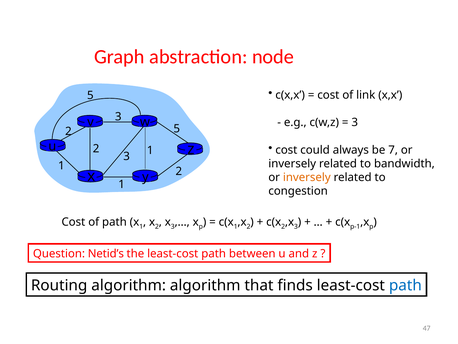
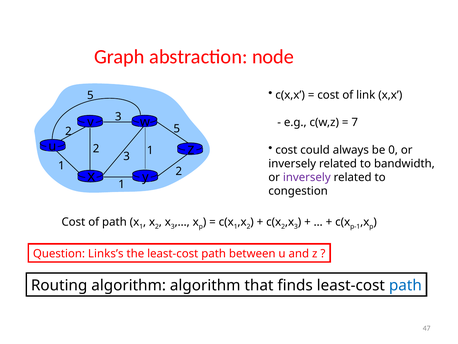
3: 3 -> 7 (355, 122)
7: 7 -> 0 (393, 150)
inversely colour: orange -> purple (307, 177)
Netid’s: Netid’s -> Links’s (106, 253)
